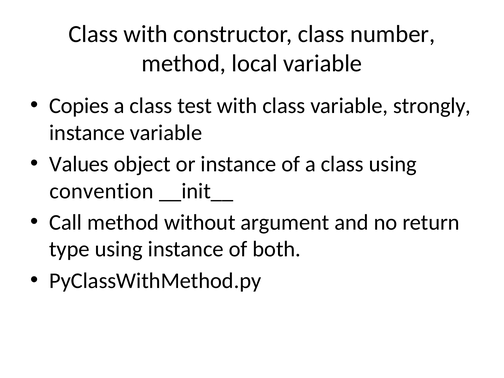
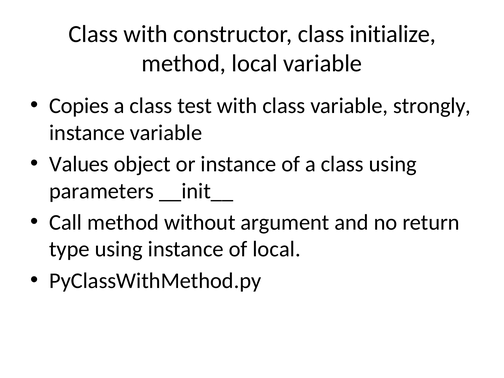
number: number -> initialize (393, 34)
convention: convention -> parameters (102, 191)
of both: both -> local (277, 249)
